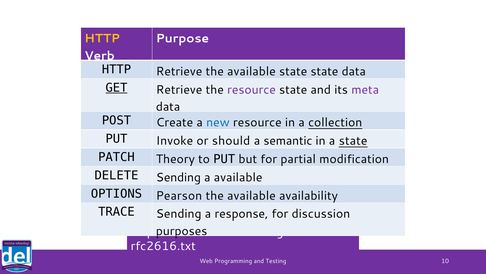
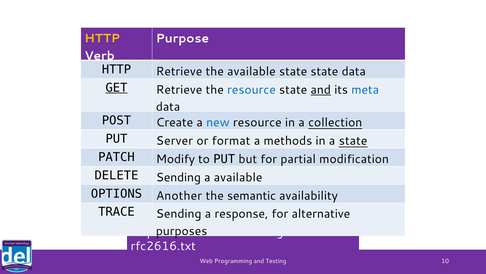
resource colour: purple -> blue (251, 89)
and underline: none -> present (321, 89)
meta colour: purple -> blue (365, 89)
Invoke: Invoke -> Server (174, 141)
should: should -> format (231, 141)
semantic: semantic -> methods (288, 141)
Theory: Theory -> Modify (175, 159)
Pearson: Pearson -> Another (179, 195)
available: available -> semantic (252, 195)
discussion: discussion -> alternative (321, 213)
